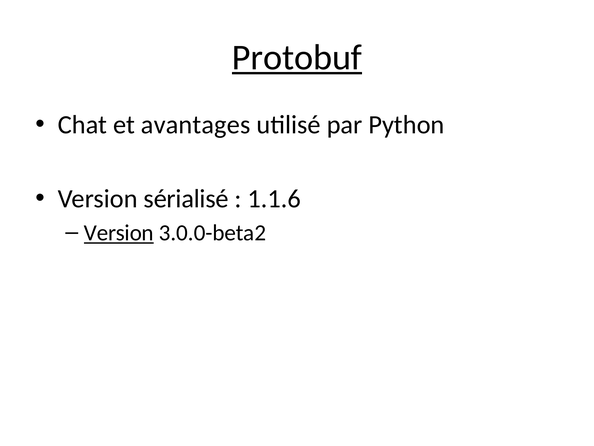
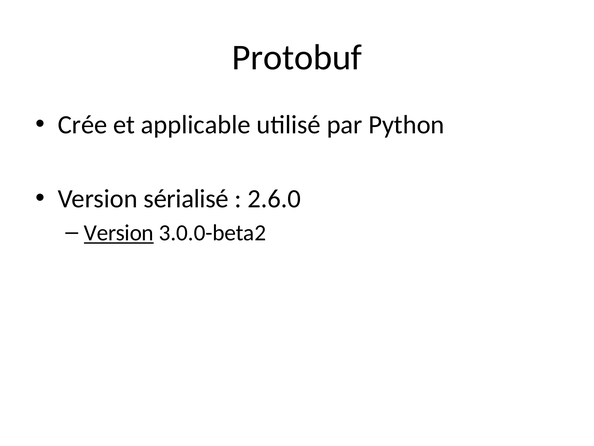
Protobuf underline: present -> none (297, 58)
Chat: Chat -> Crée (83, 125)
avantages: avantages -> applicable (196, 125)
1.1.6: 1.1.6 -> 2.6.0 (274, 199)
